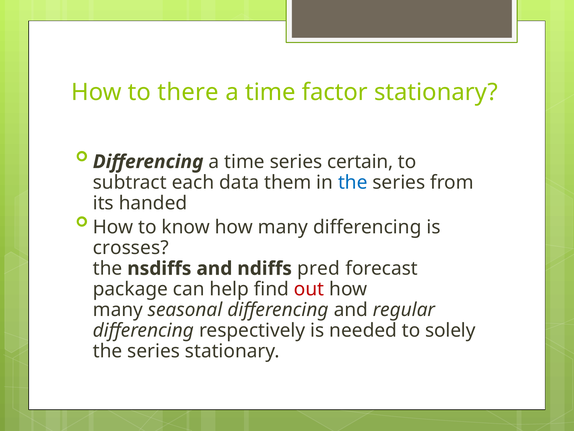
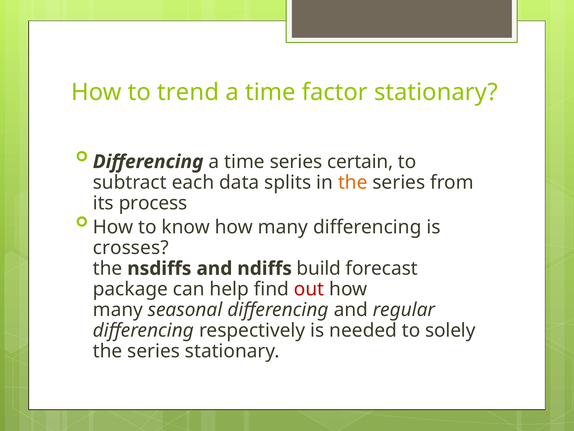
there: there -> trend (188, 92)
them: them -> splits (288, 182)
the colour: blue -> orange (353, 182)
handed: handed -> process (153, 203)
pred: pred -> build (319, 268)
